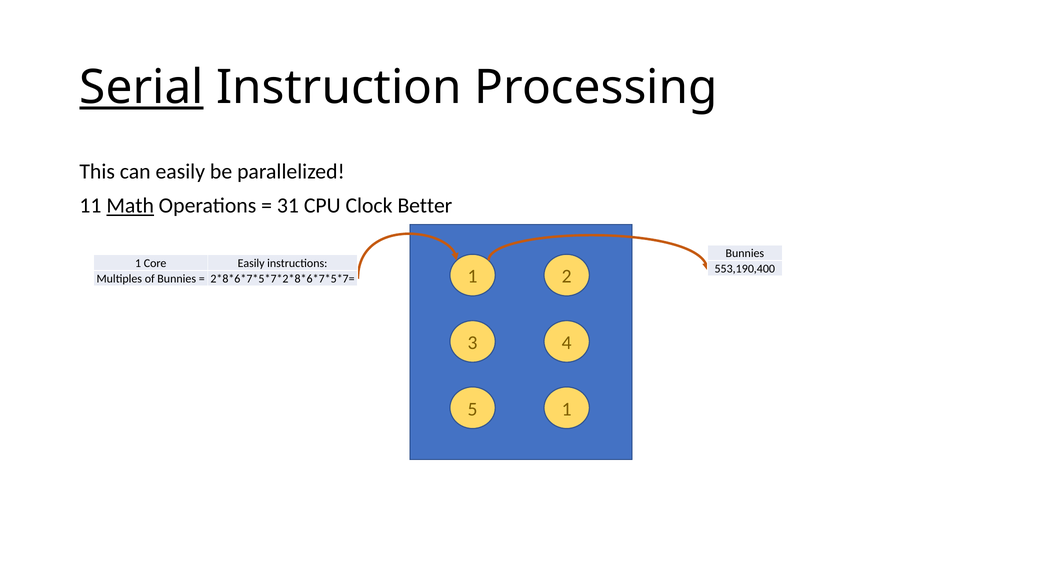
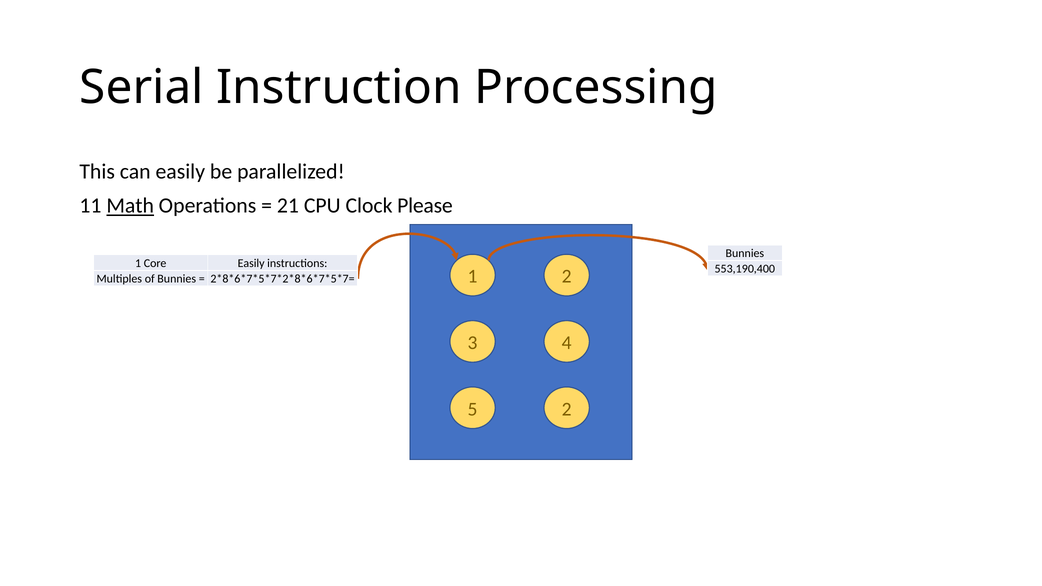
Serial underline: present -> none (142, 88)
31: 31 -> 21 (288, 206)
Better: Better -> Please (425, 206)
5 1: 1 -> 2 (567, 409)
